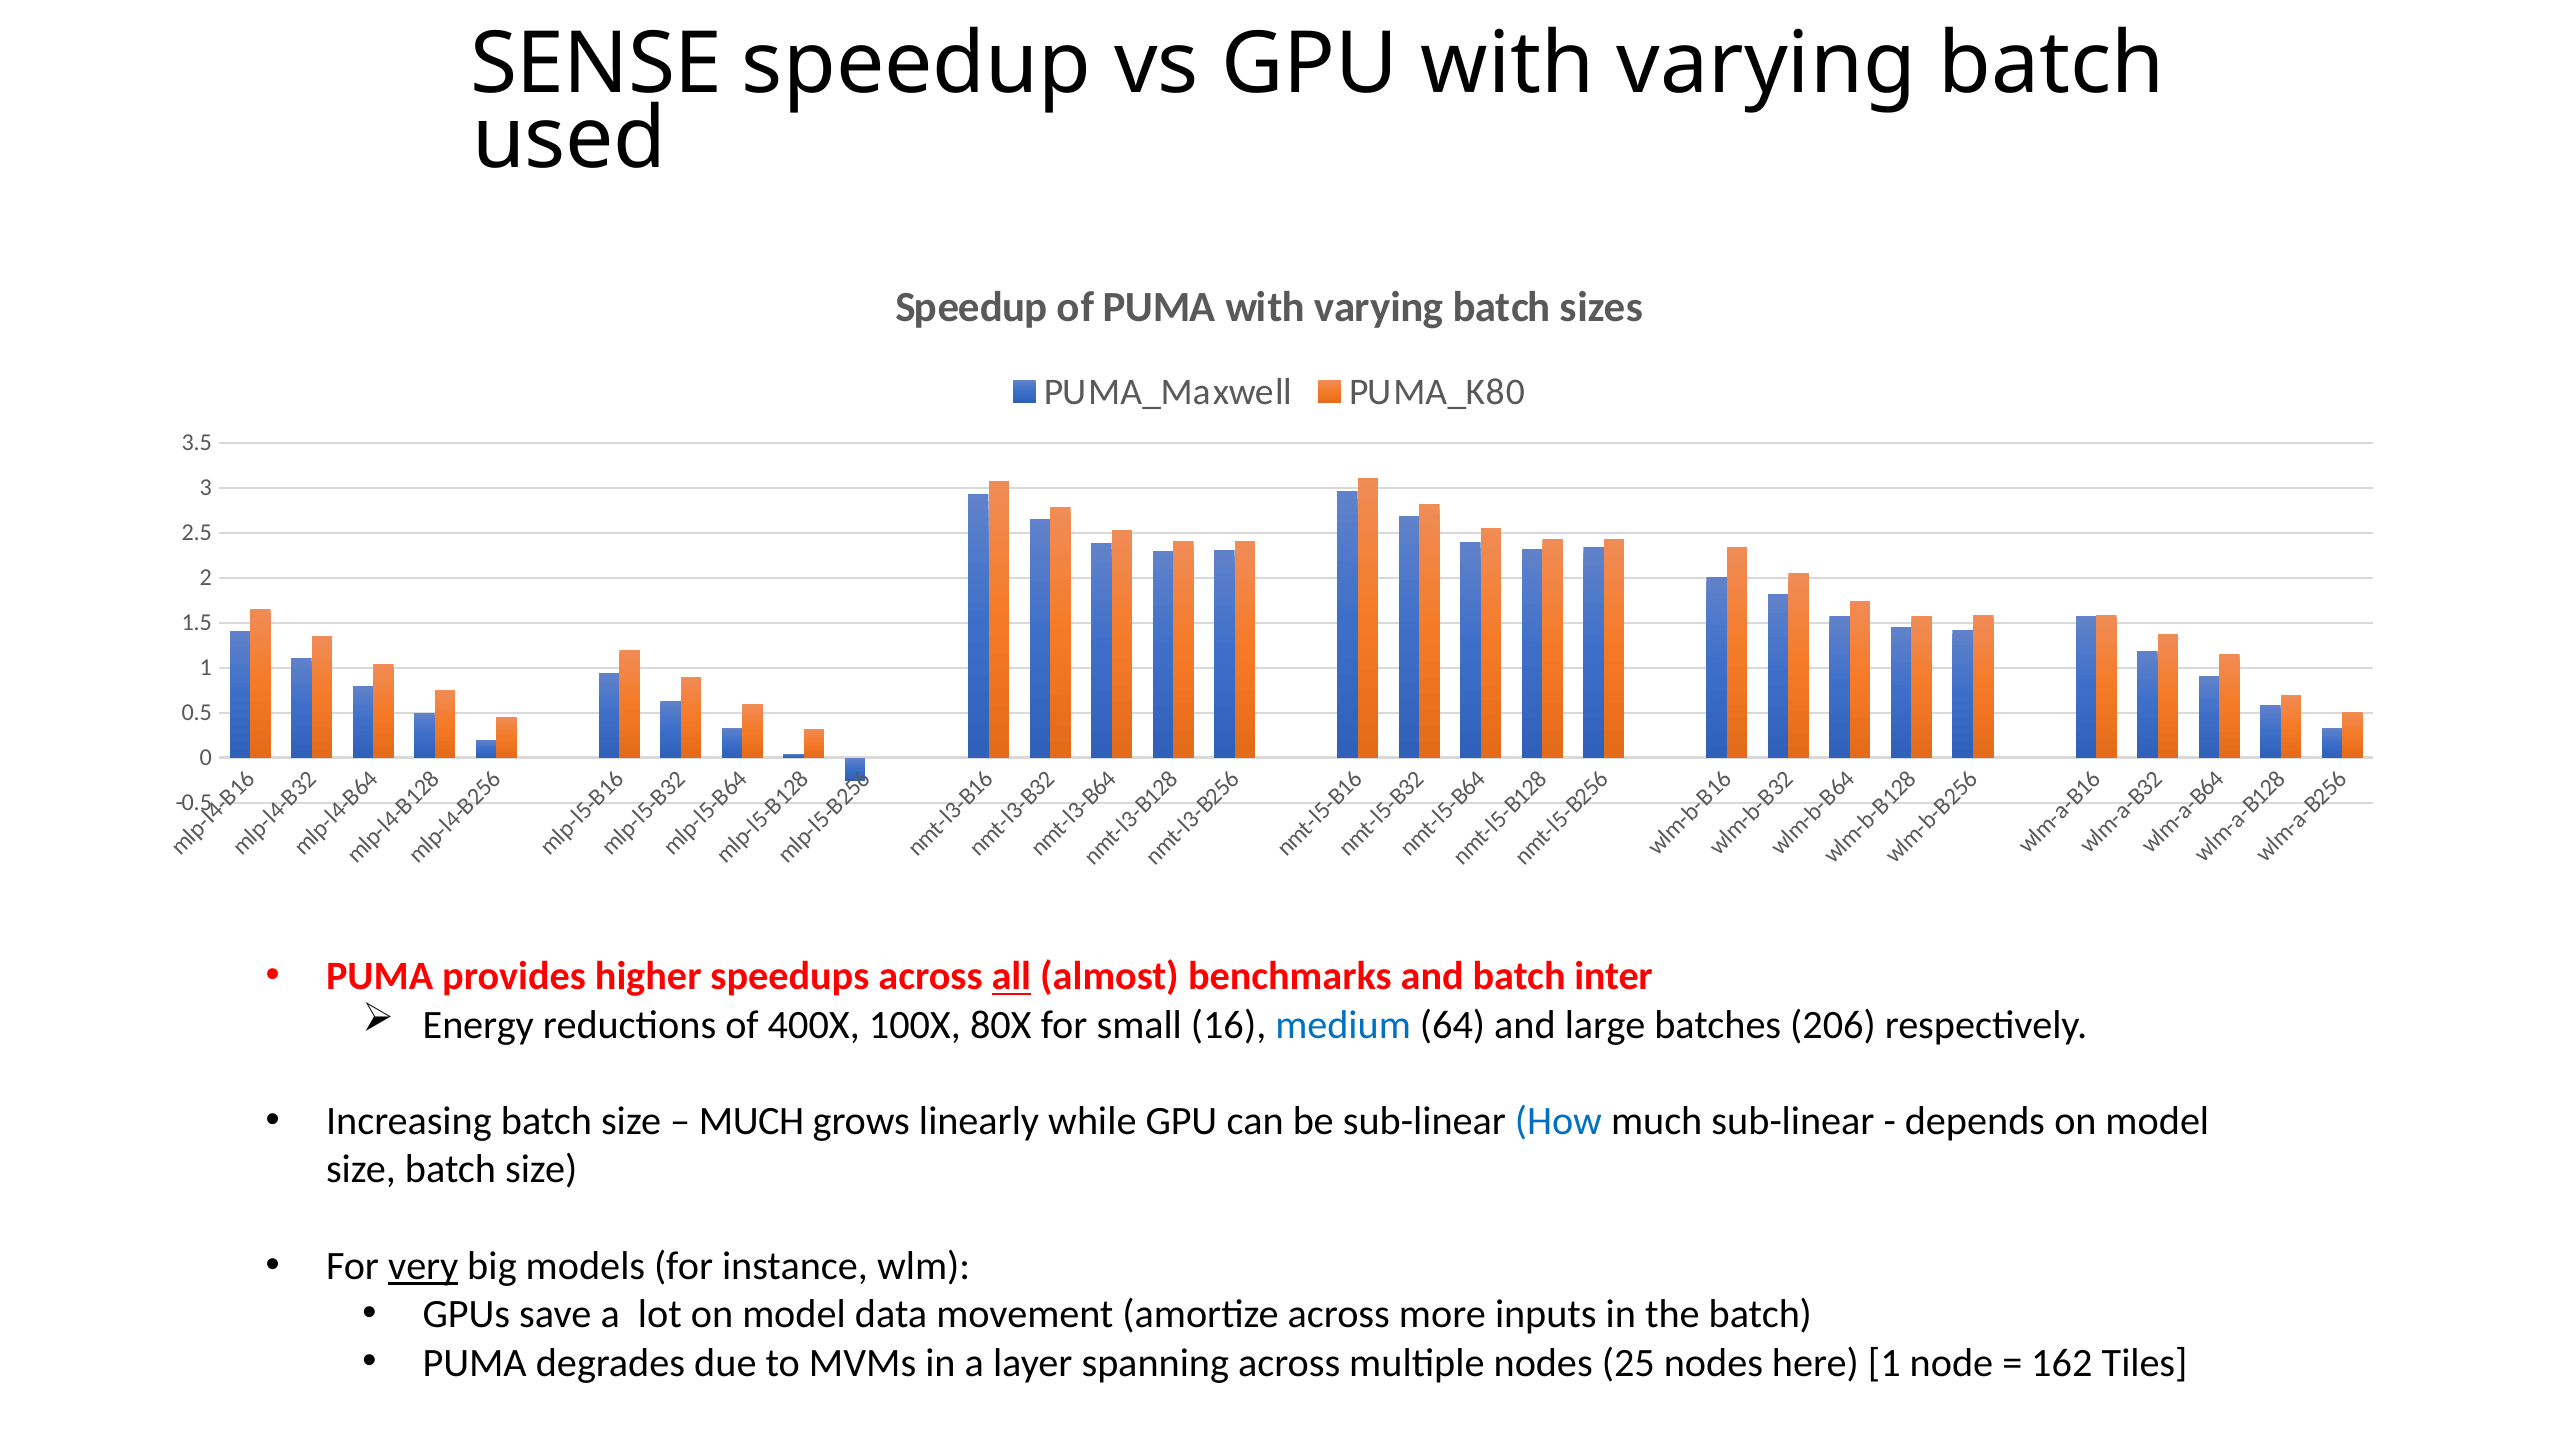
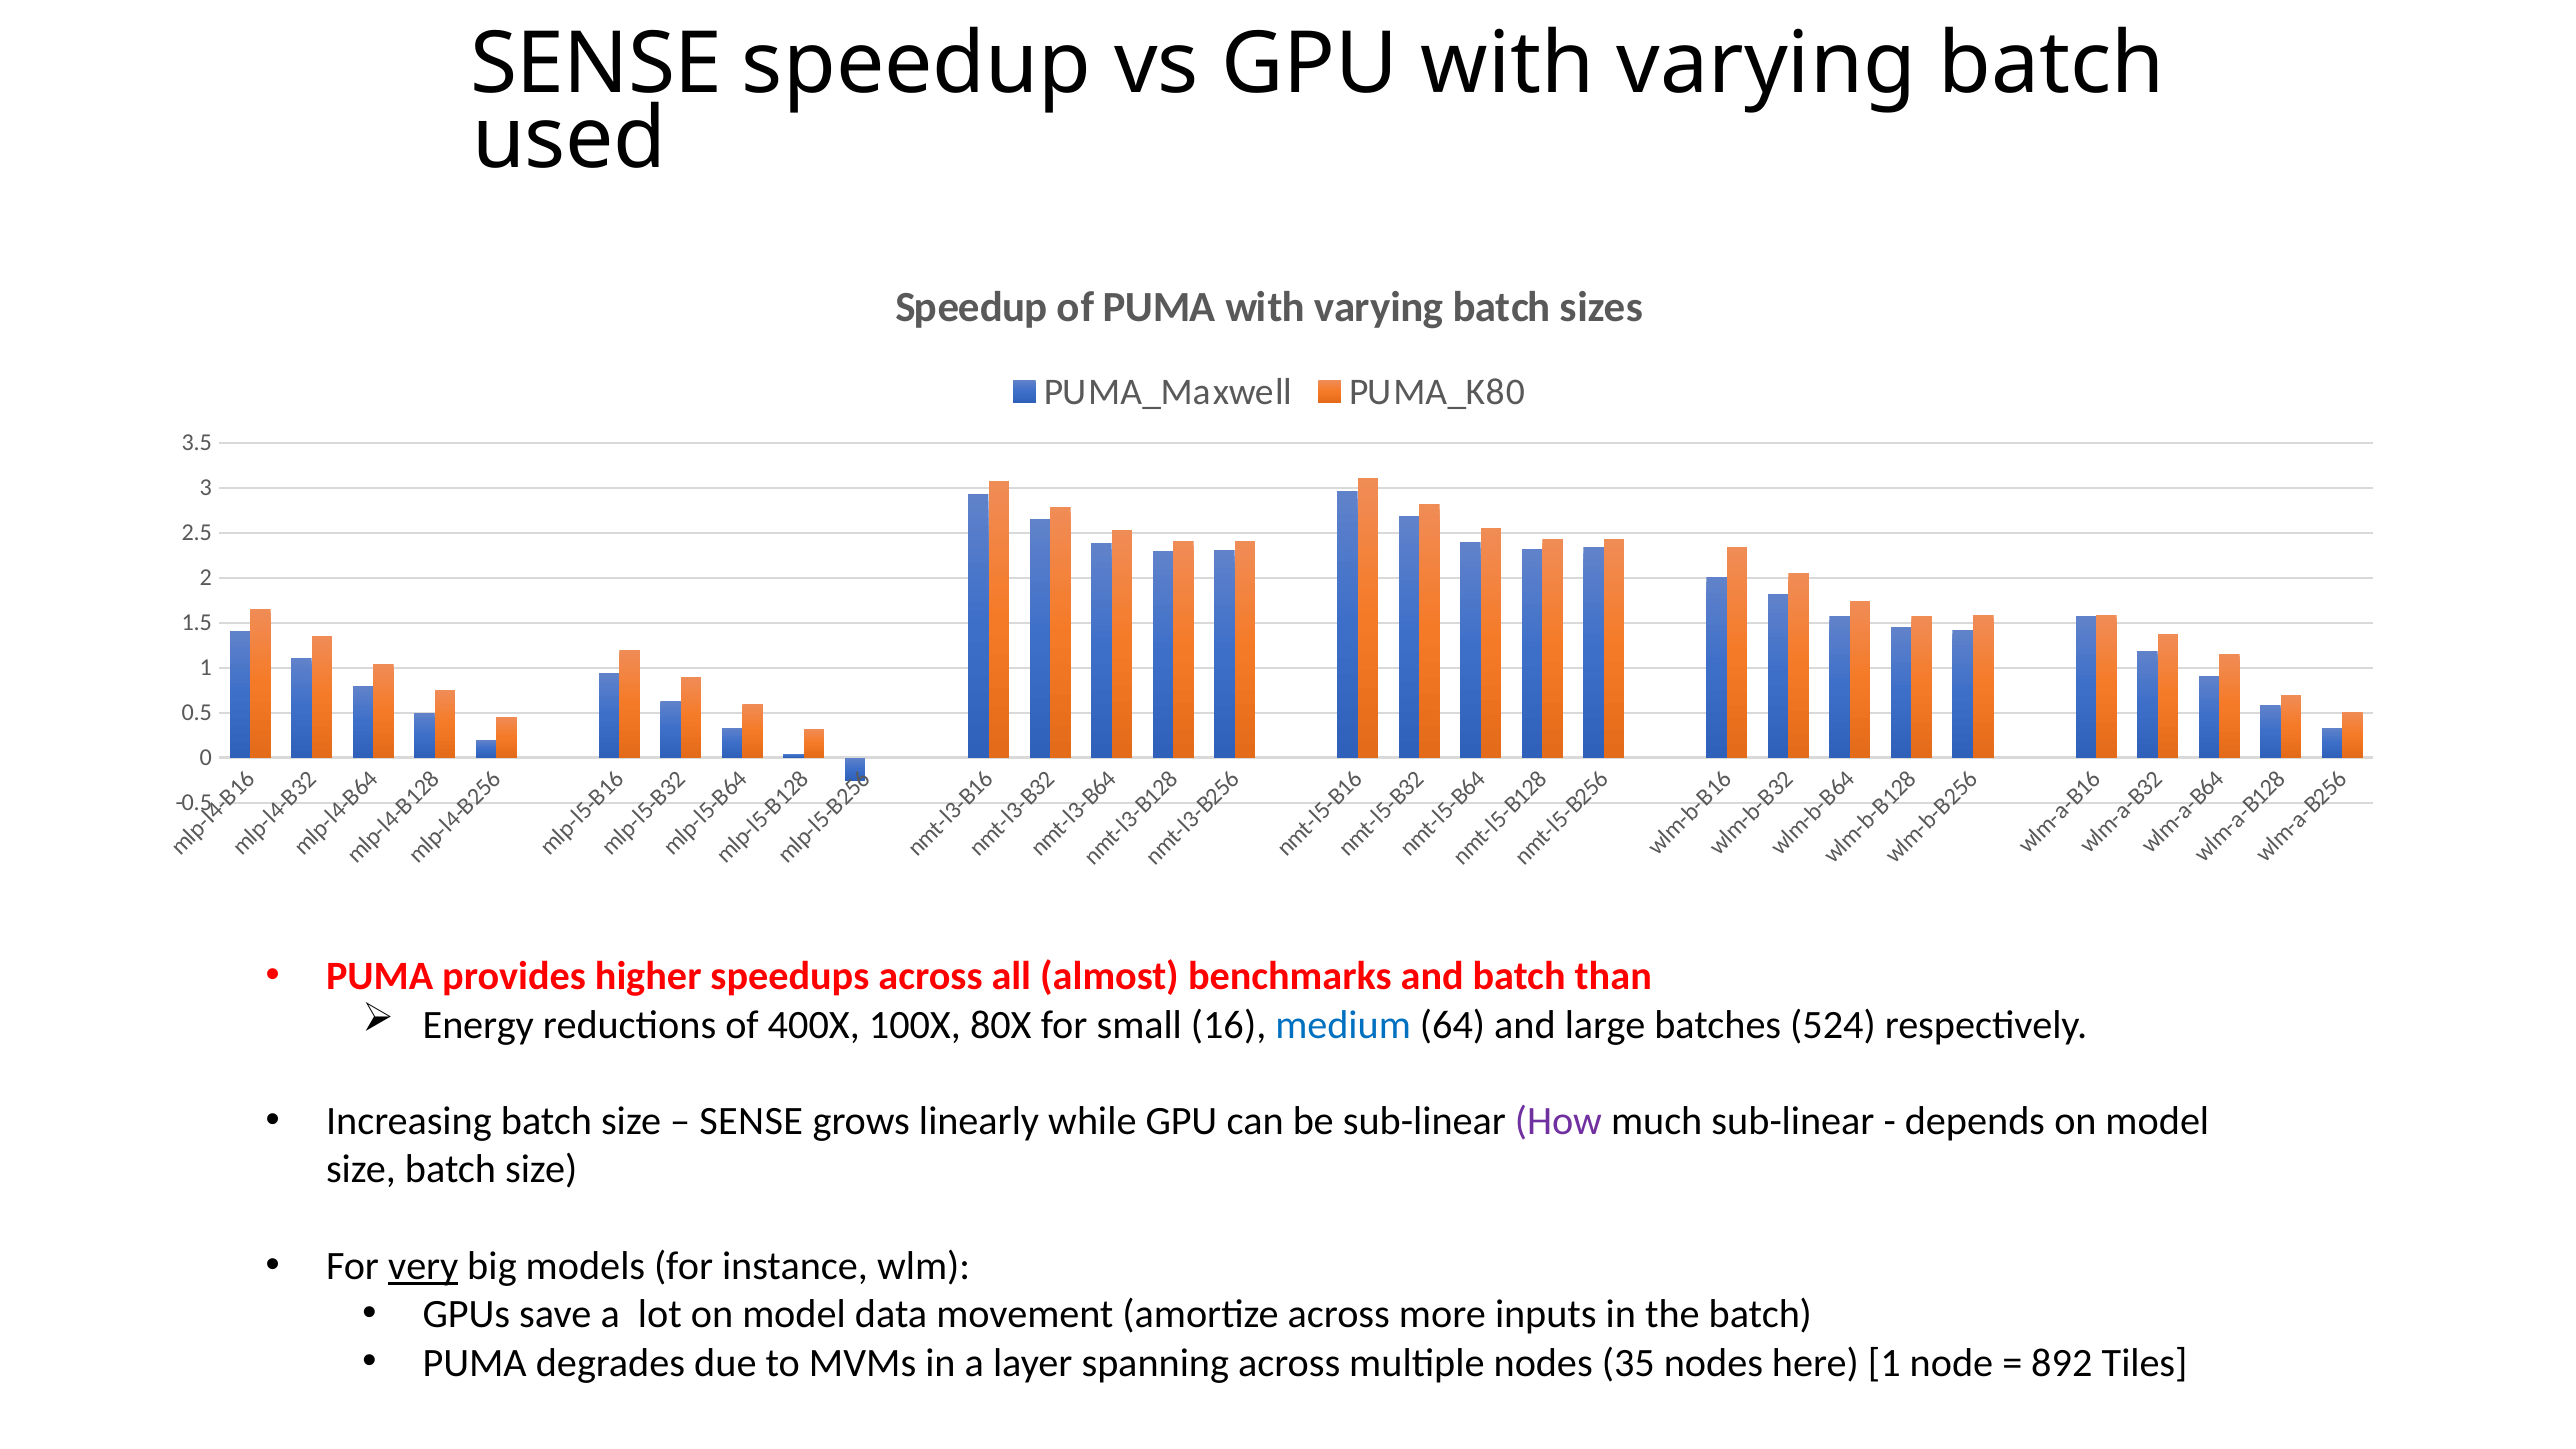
all underline: present -> none (1011, 976)
inter: inter -> than (1613, 976)
206: 206 -> 524 (1833, 1025)
MUCH: MUCH -> SENSE (751, 1121)
How colour: blue -> purple (1558, 1121)
25: 25 -> 35 (1628, 1363)
162: 162 -> 892 (2062, 1363)
